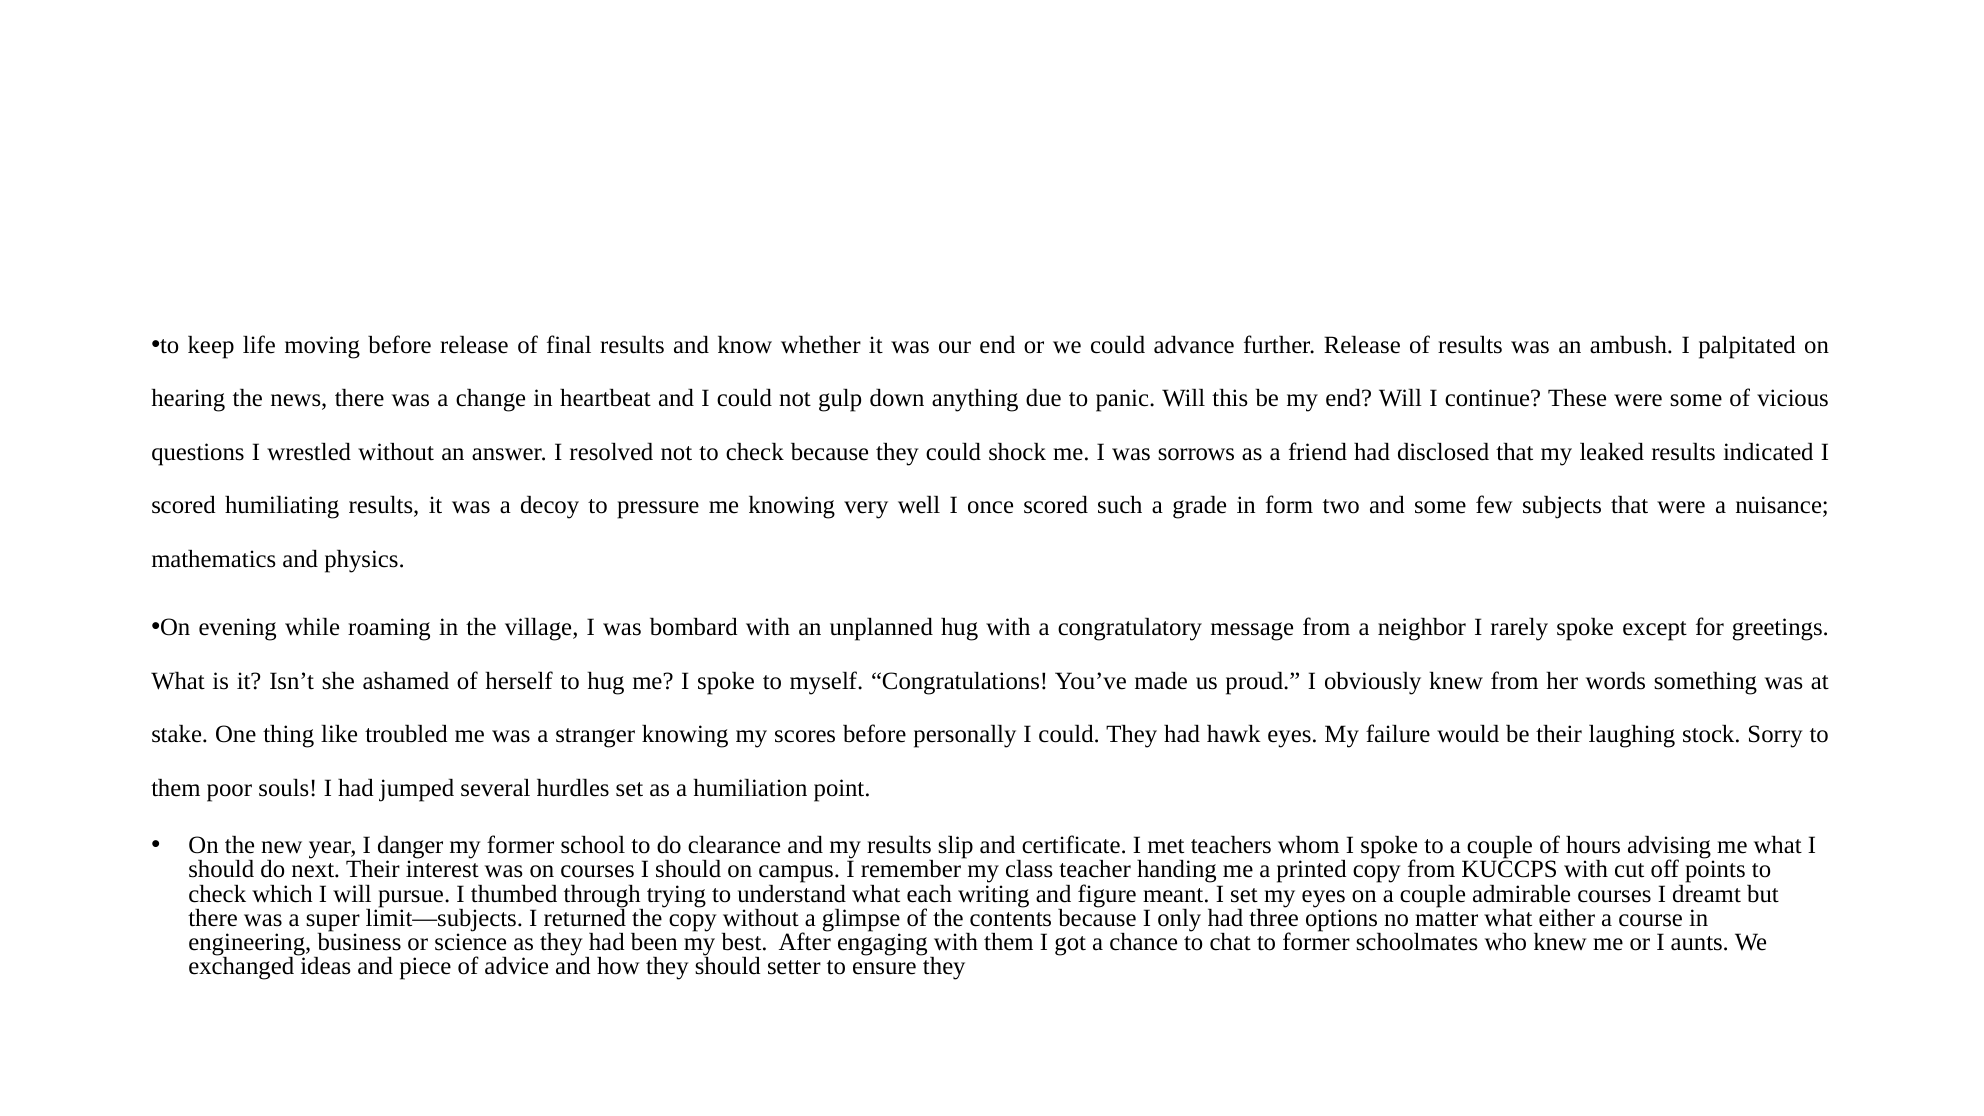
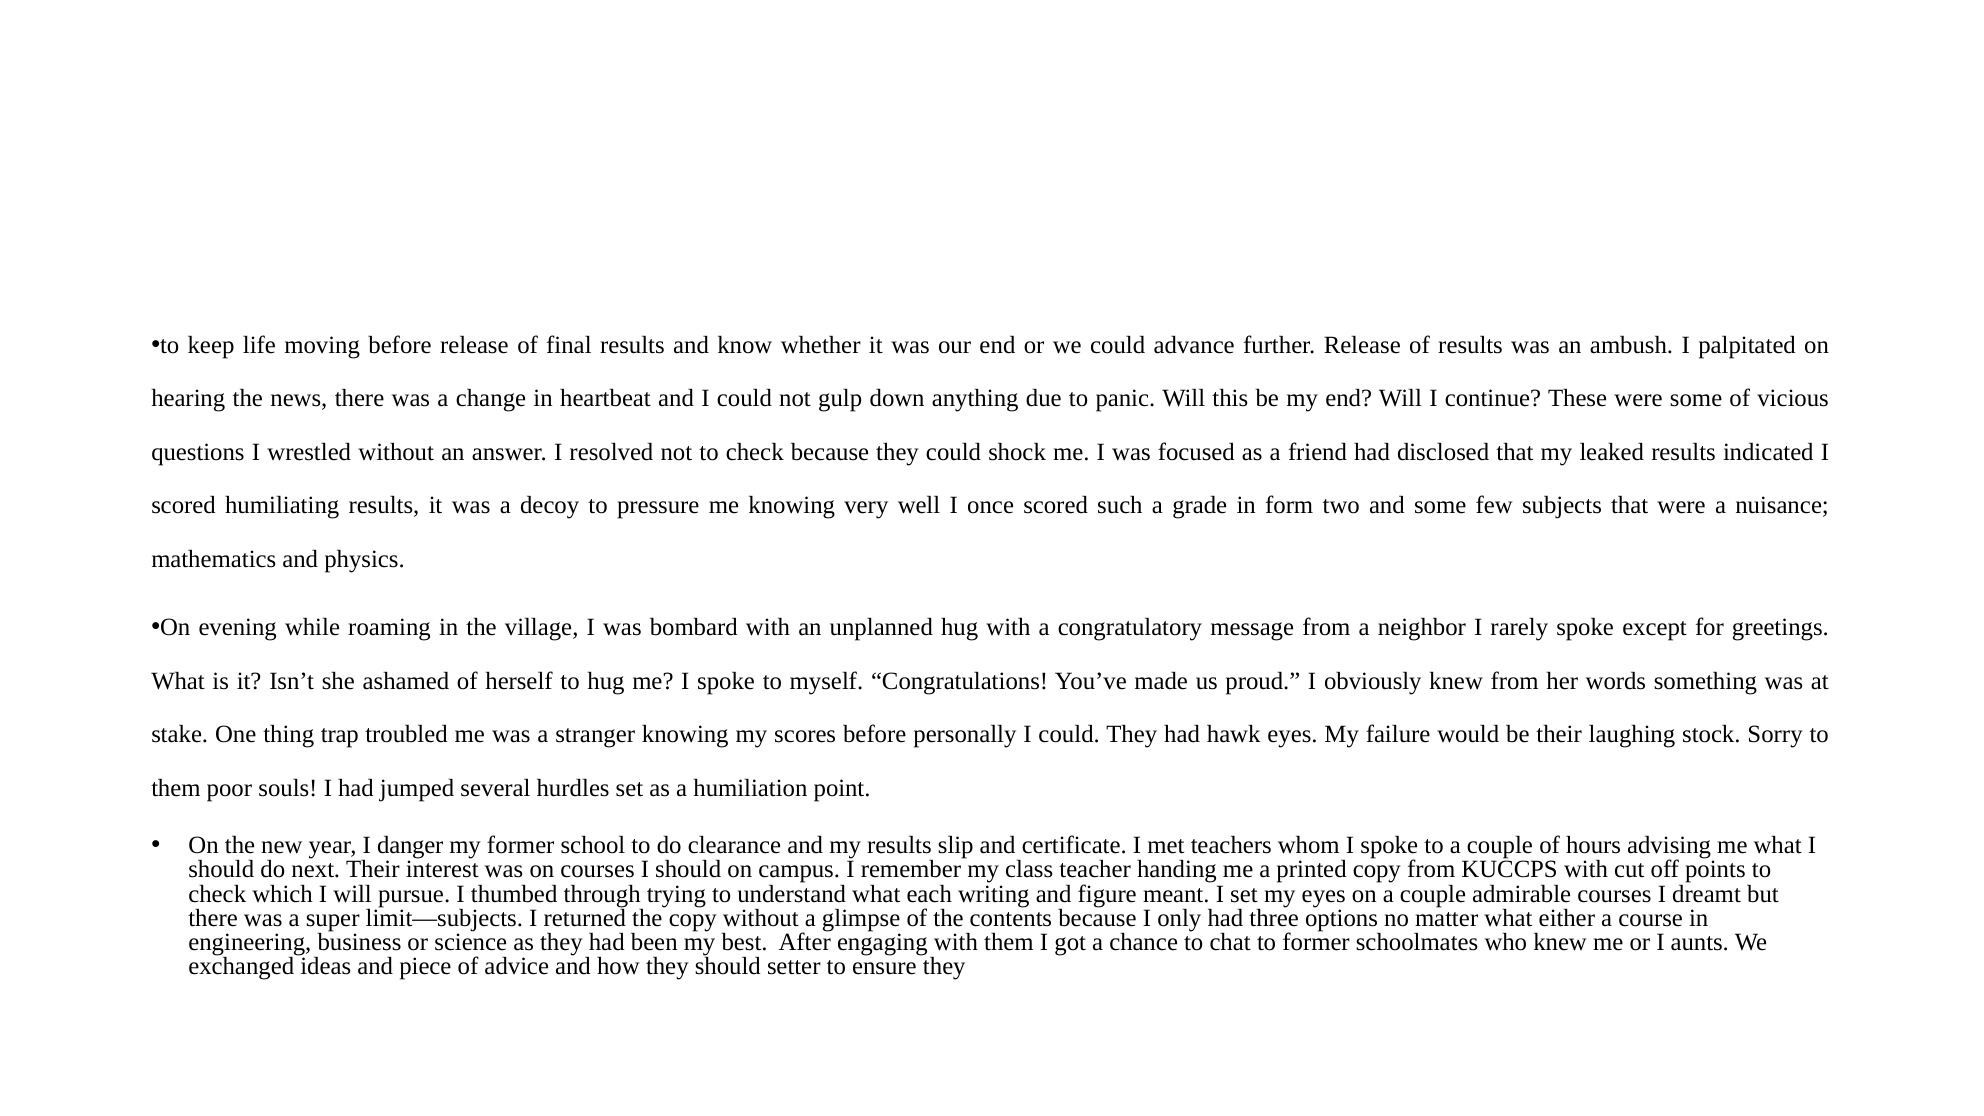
sorrows: sorrows -> focused (1196, 452)
like: like -> trap (340, 735)
